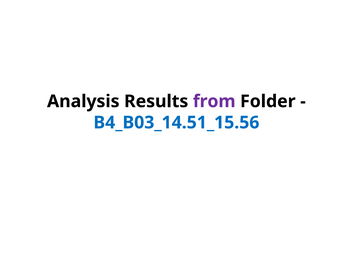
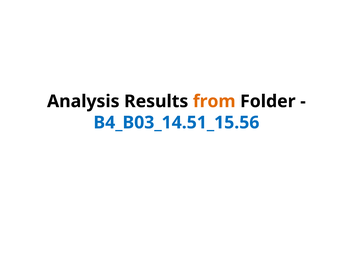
from colour: purple -> orange (214, 101)
